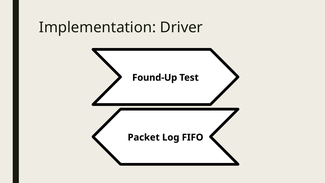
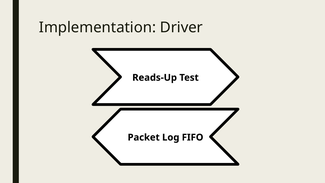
Found-Up: Found-Up -> Reads-Up (155, 78)
